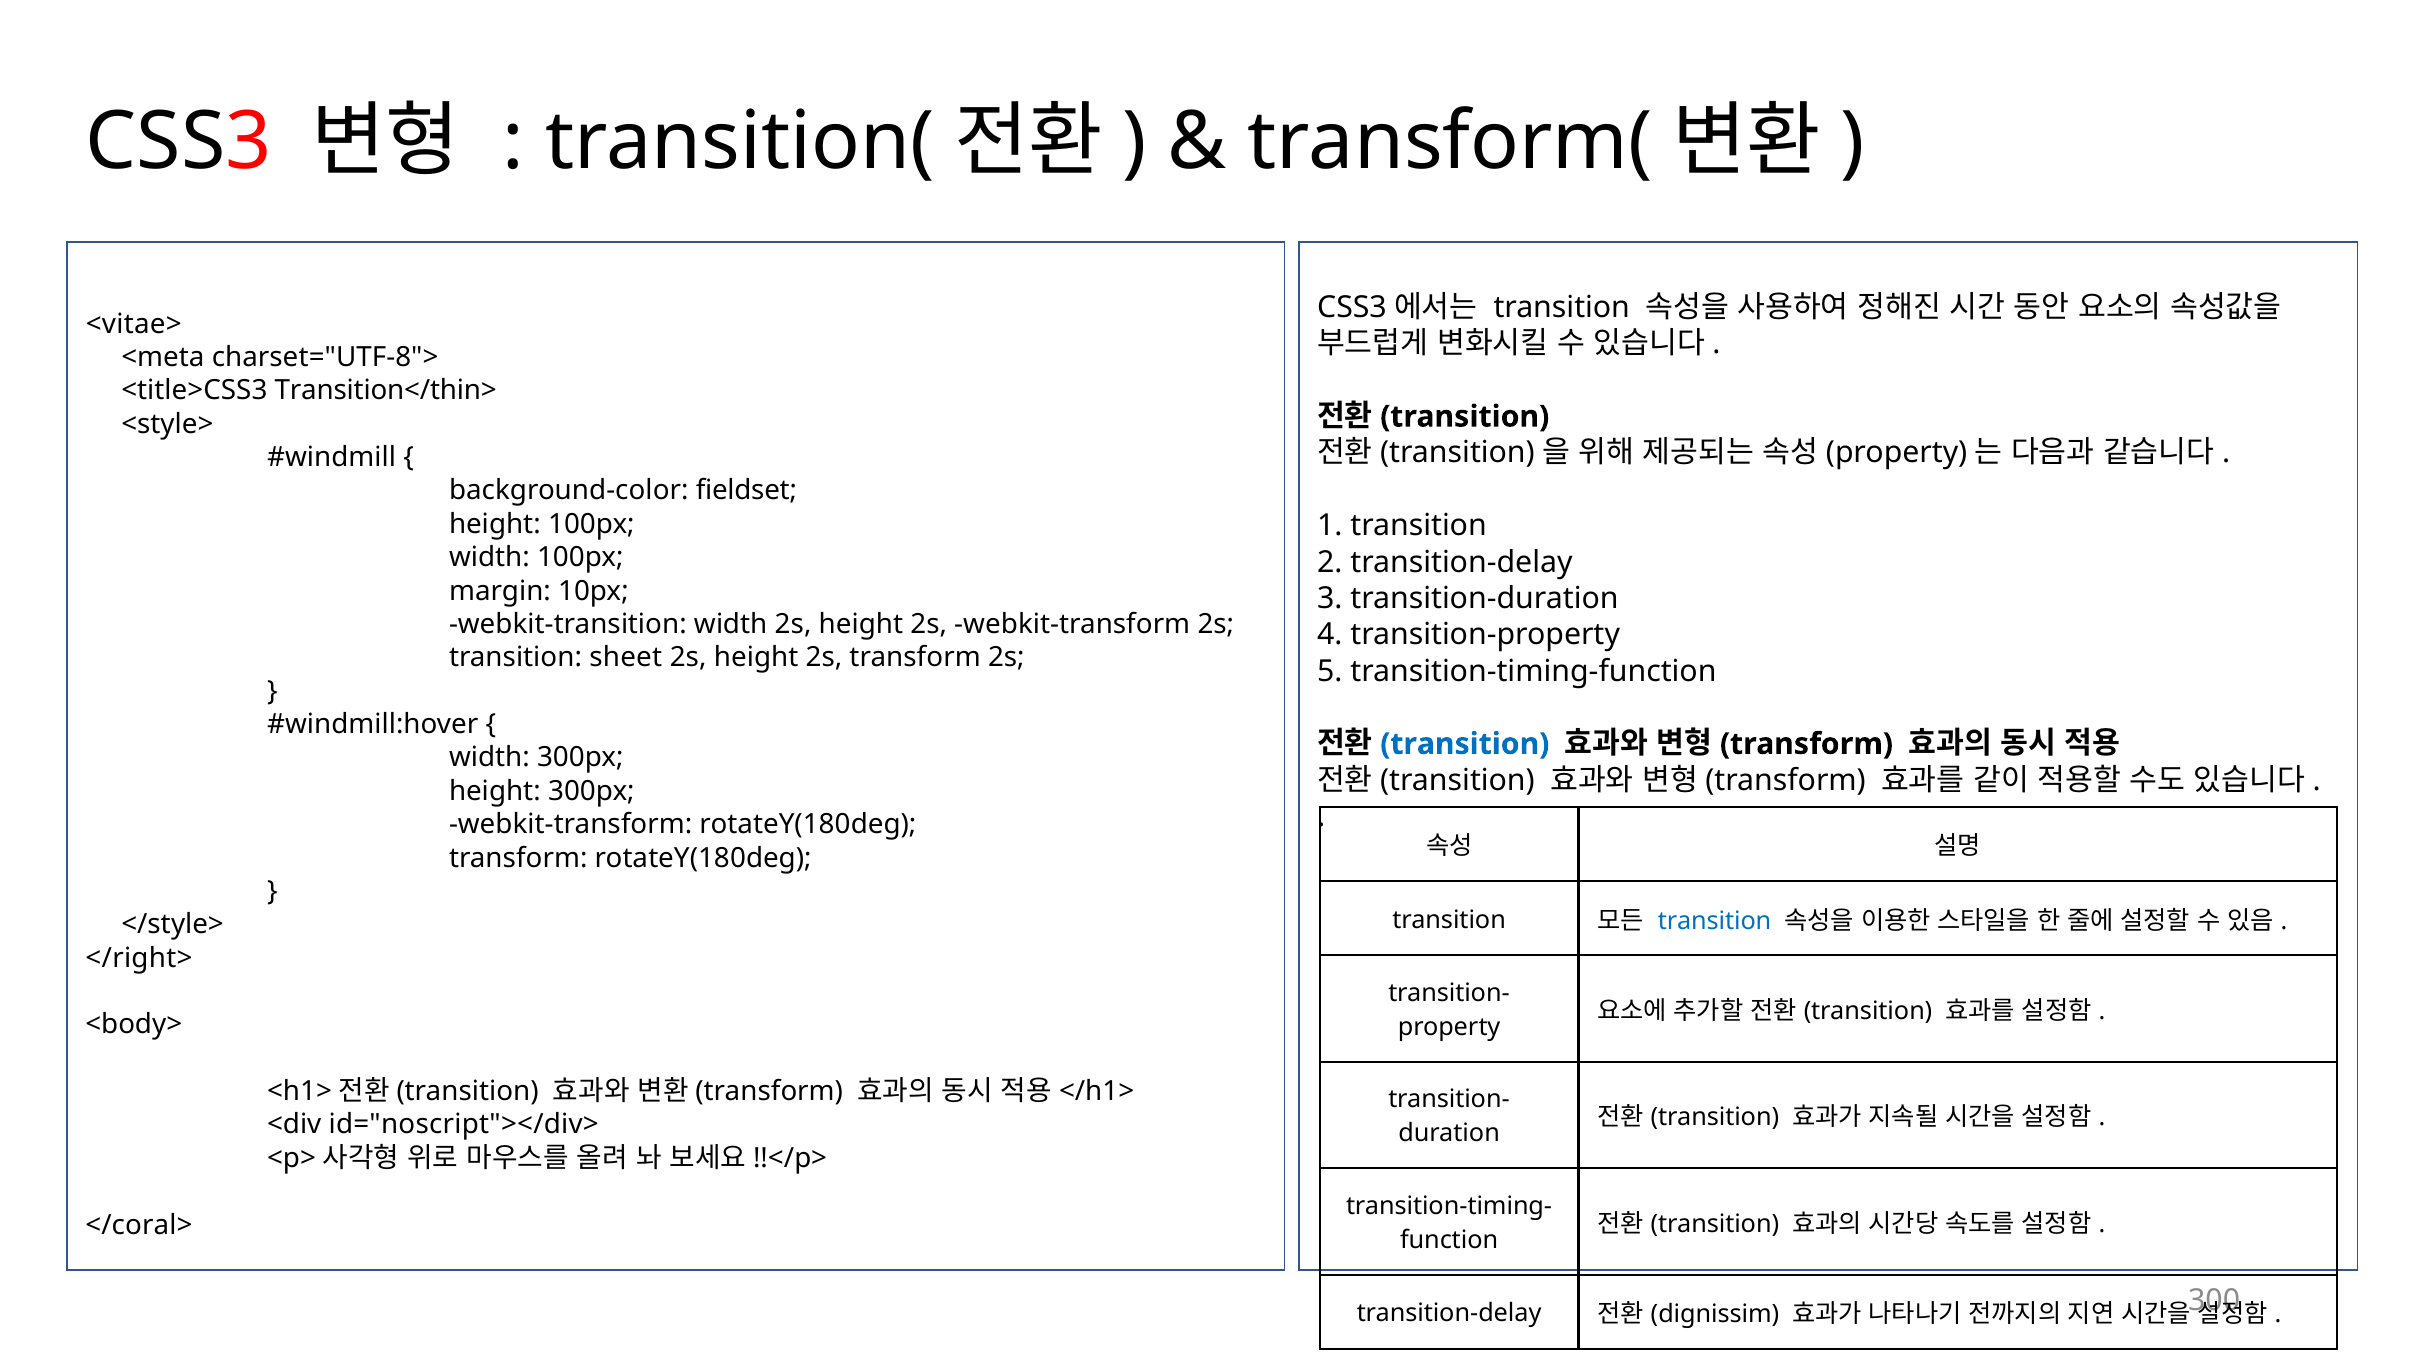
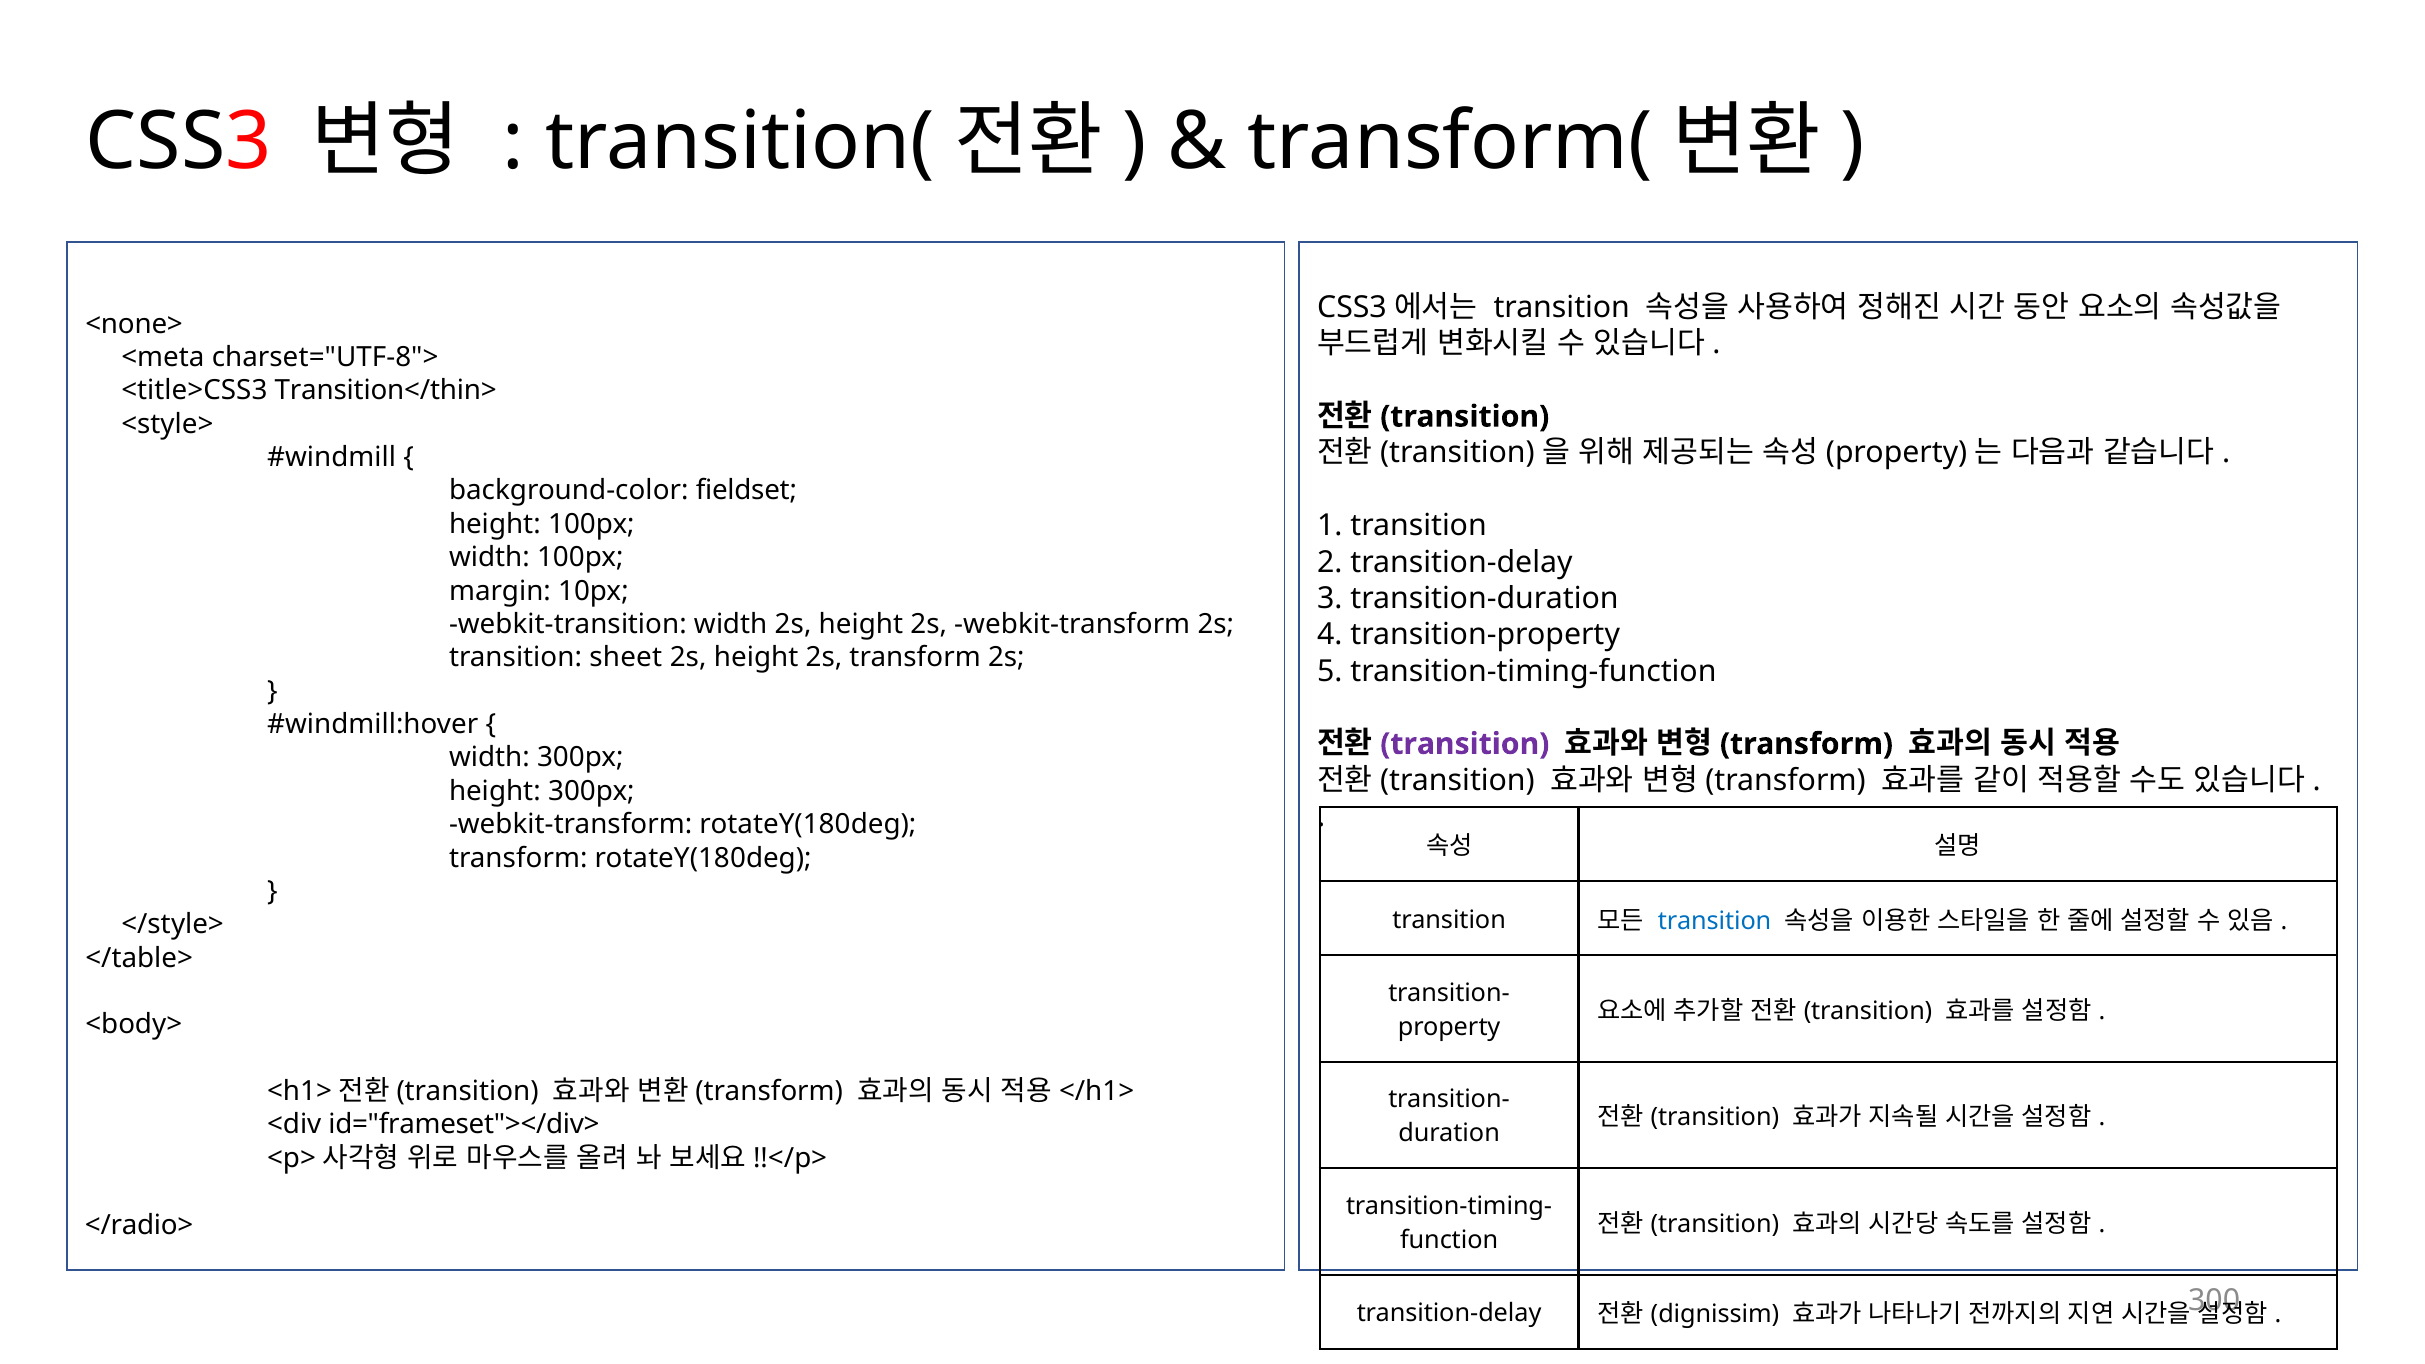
<vitae>: <vitae> -> <none> (134, 324)
transition colour: blue -> purple (1465, 744)
</right>: </right> -> </table> (139, 958)
id="noscript"></div>: id="noscript"></div> -> id="frameset"></div> (464, 1125)
</coral>: </coral> -> </radio> (139, 1225)
